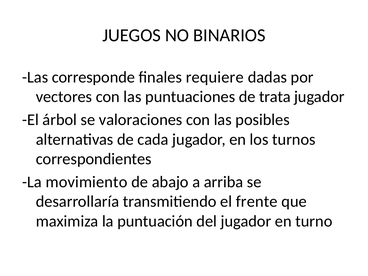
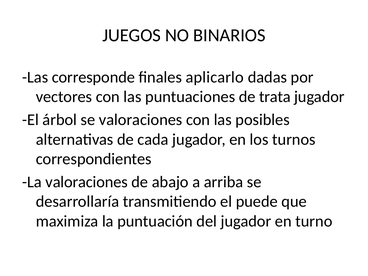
requiere: requiere -> aplicarlo (215, 77)
La movimiento: movimiento -> valoraciones (87, 182)
frente: frente -> puede (257, 202)
